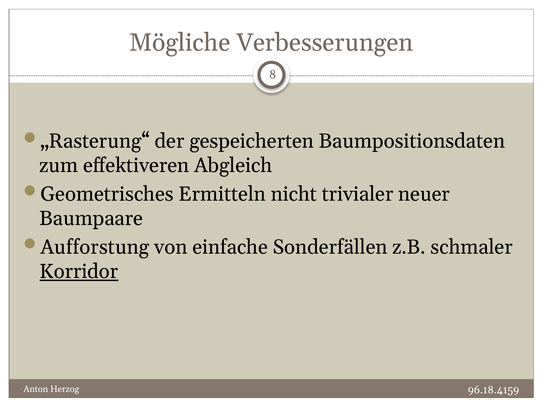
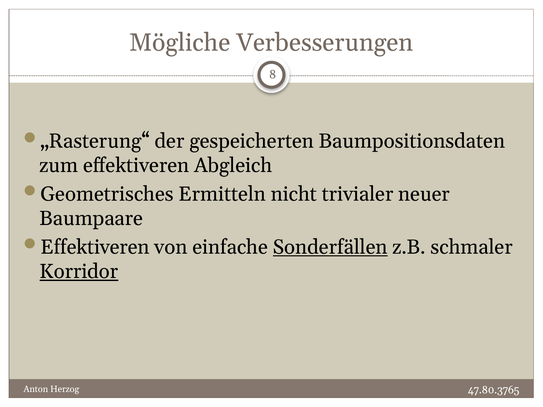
Aufforstung: Aufforstung -> Effektiveren (95, 247)
Sonderfällen underline: none -> present (330, 247)
96.18.4159: 96.18.4159 -> 47.80.3765 (494, 390)
